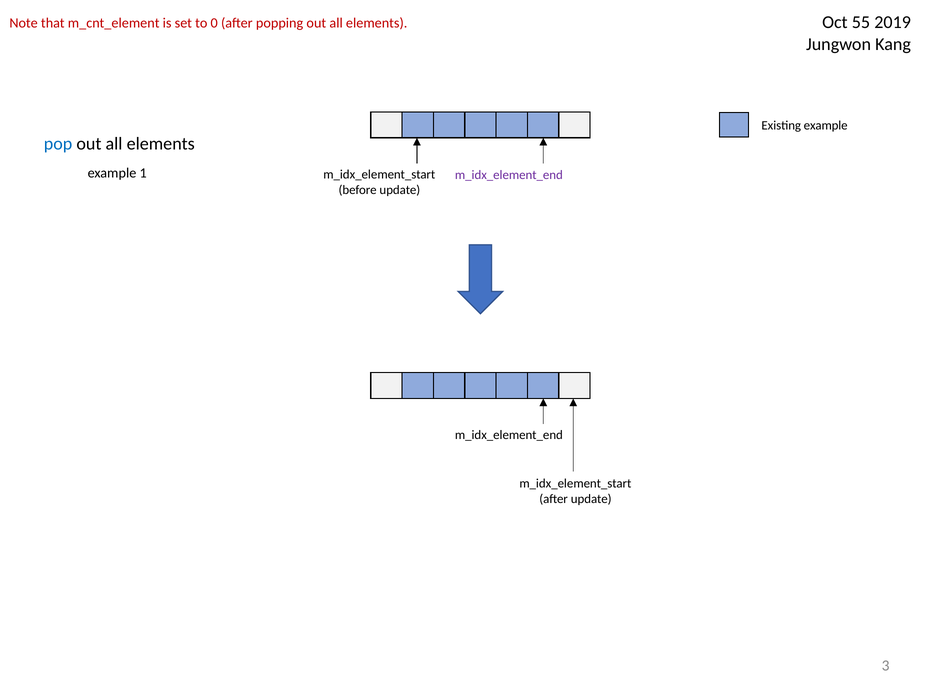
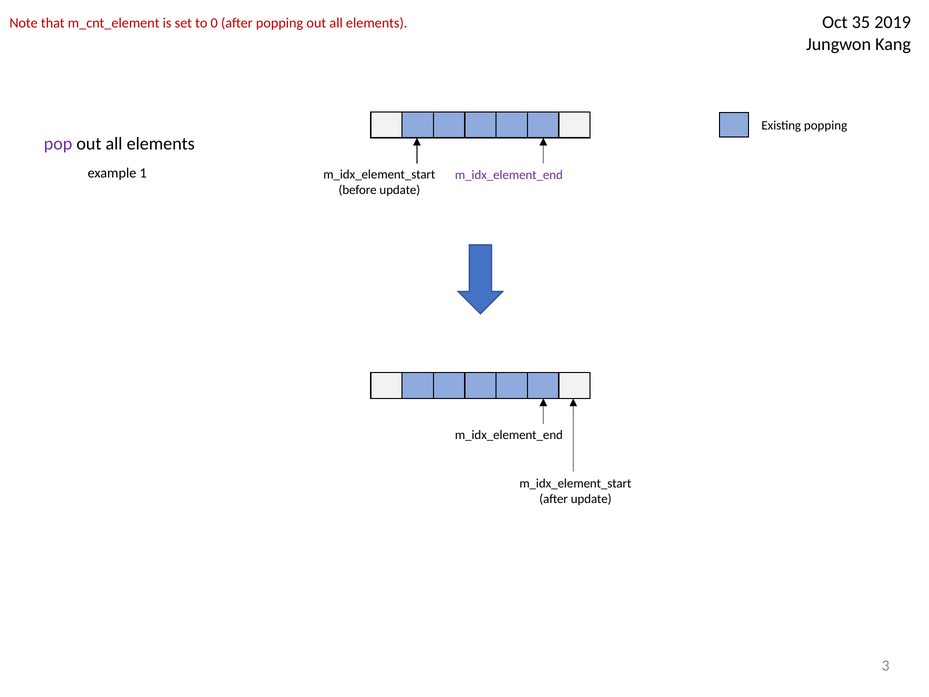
55: 55 -> 35 (861, 22)
Existing example: example -> popping (826, 125)
pop colour: blue -> purple (58, 144)
